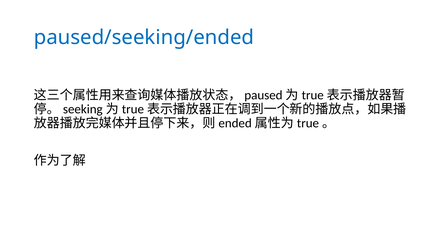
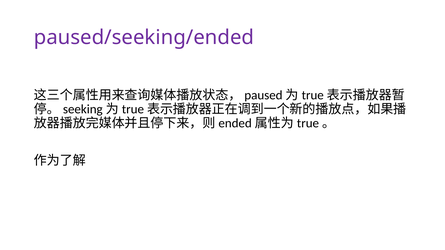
paused/seeking/ended colour: blue -> purple (144, 37)
